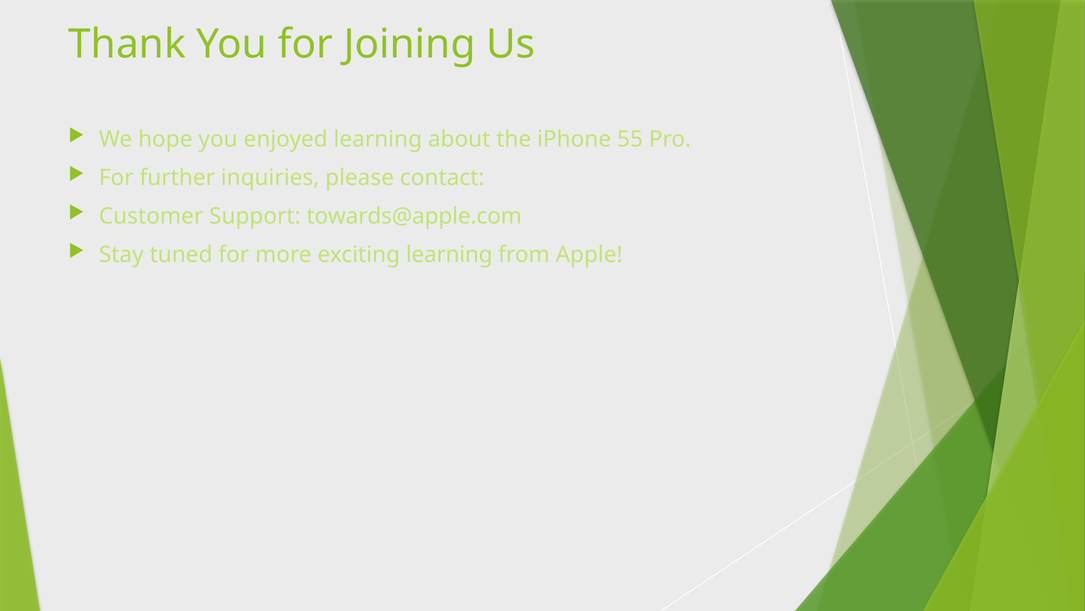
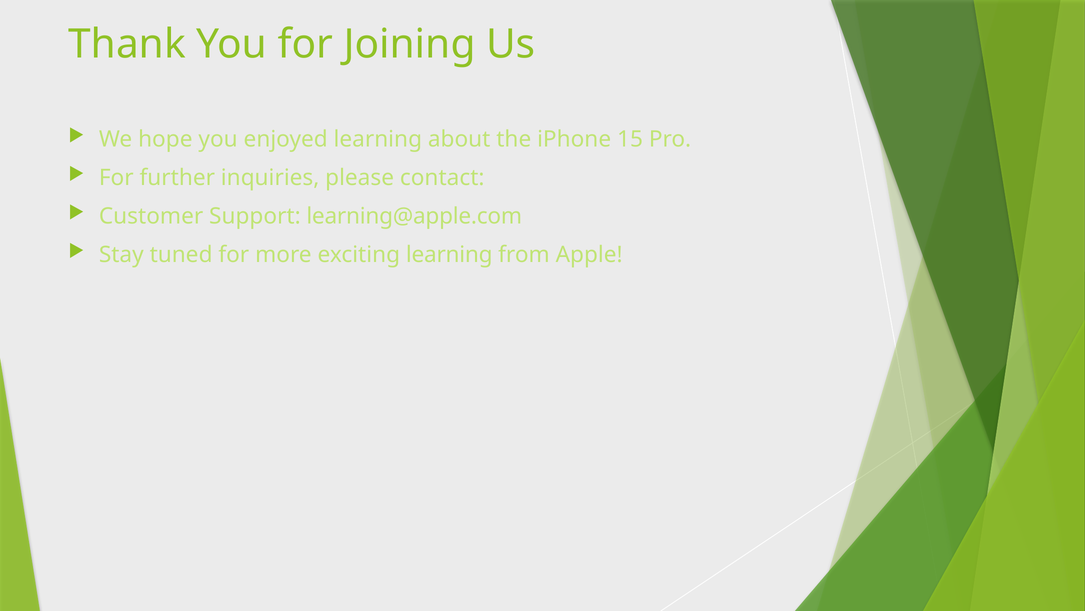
55: 55 -> 15 (630, 139)
towards@apple.com: towards@apple.com -> learning@apple.com (414, 216)
